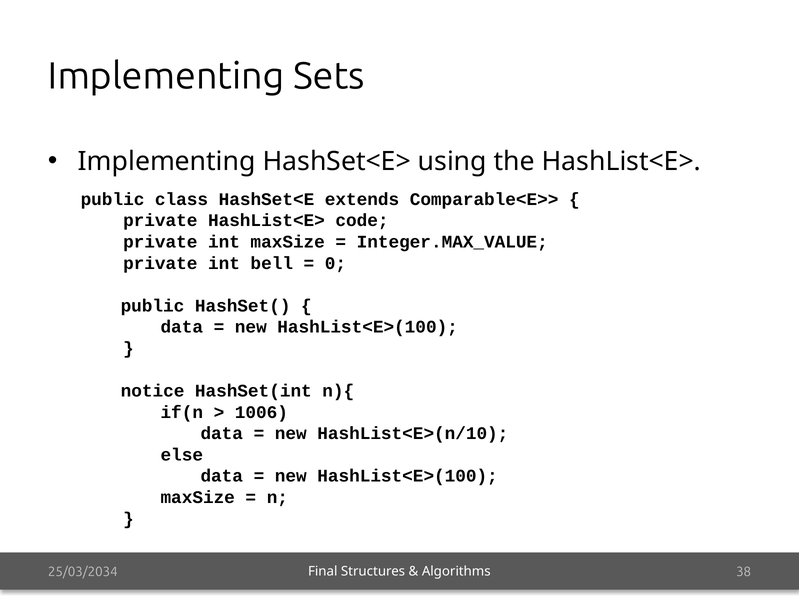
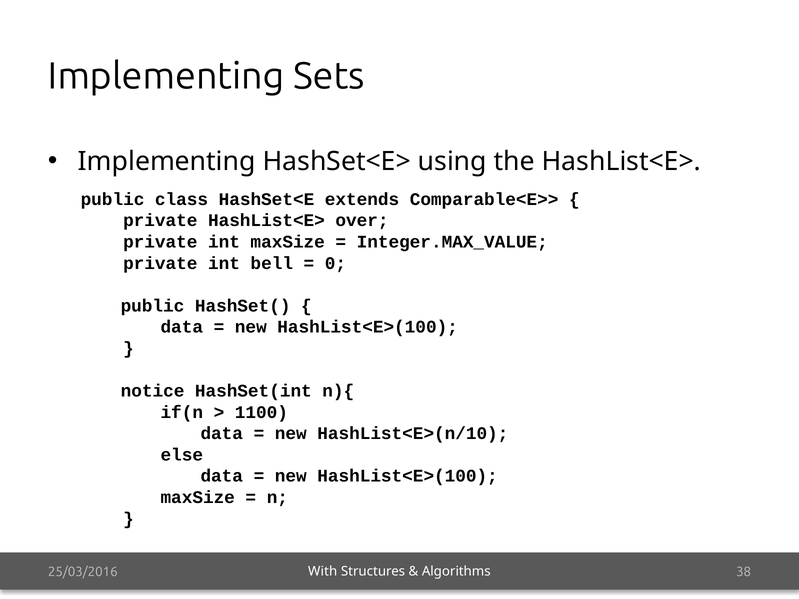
code: code -> over (362, 221)
1006: 1006 -> 1100 (261, 412)
25/03/2034: 25/03/2034 -> 25/03/2016 (83, 572)
Final: Final -> With (323, 572)
